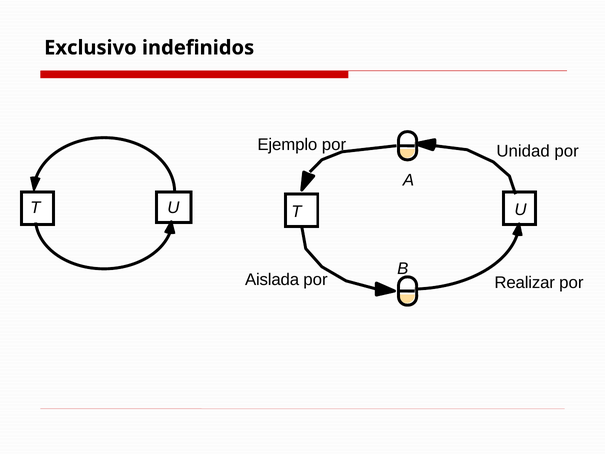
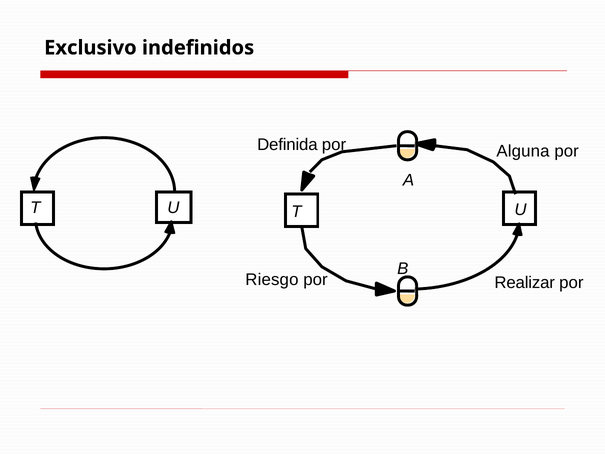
Ejemplo: Ejemplo -> Definida (287, 145)
Unidad: Unidad -> Alguna (523, 151)
Aislada: Aislada -> Riesgo (272, 279)
